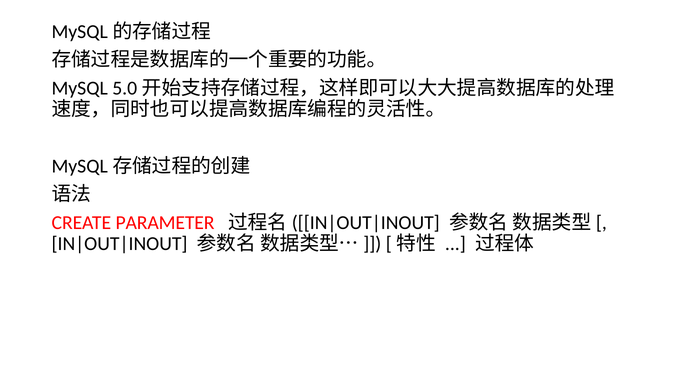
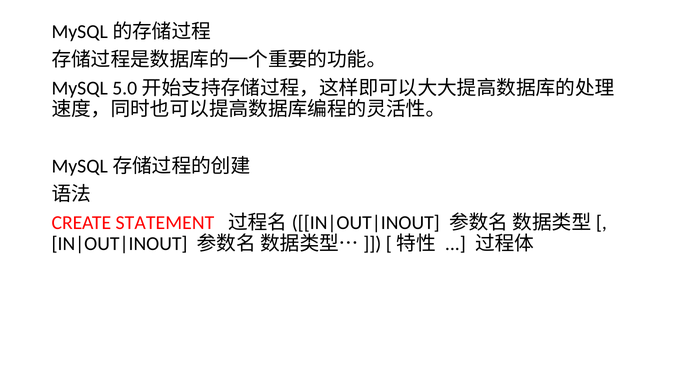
PARAMETER: PARAMETER -> STATEMENT (165, 223)
